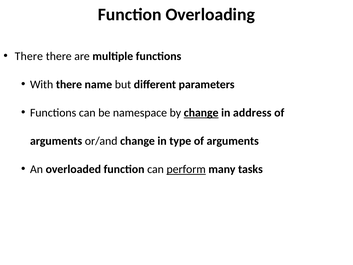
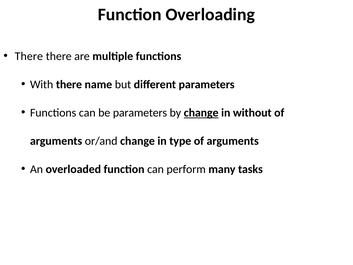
be namespace: namespace -> parameters (140, 113)
address: address -> without (252, 113)
perform underline: present -> none (186, 169)
